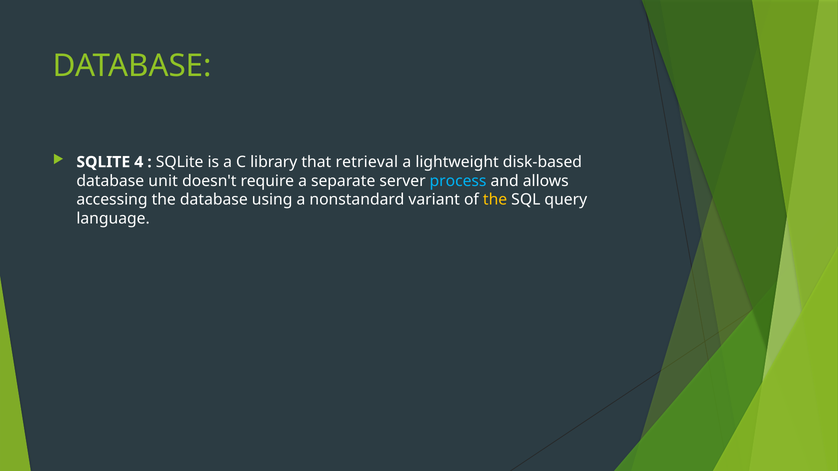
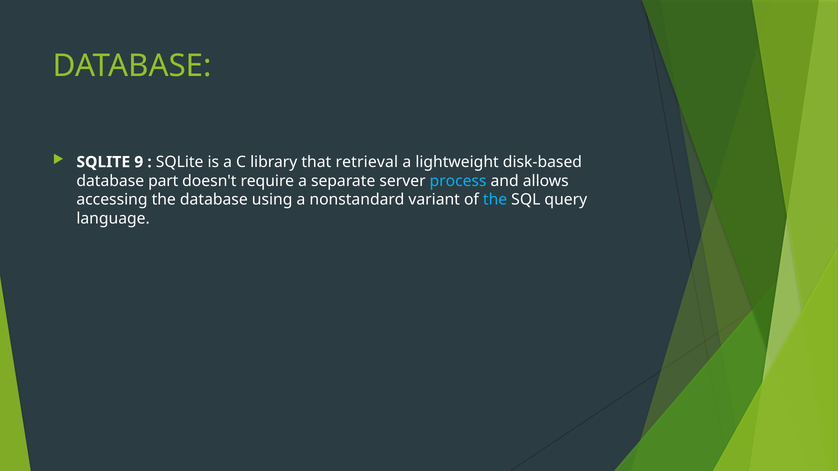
4: 4 -> 9 (139, 162)
unit: unit -> part (163, 181)
the colour: yellow -> light blue (495, 200)
